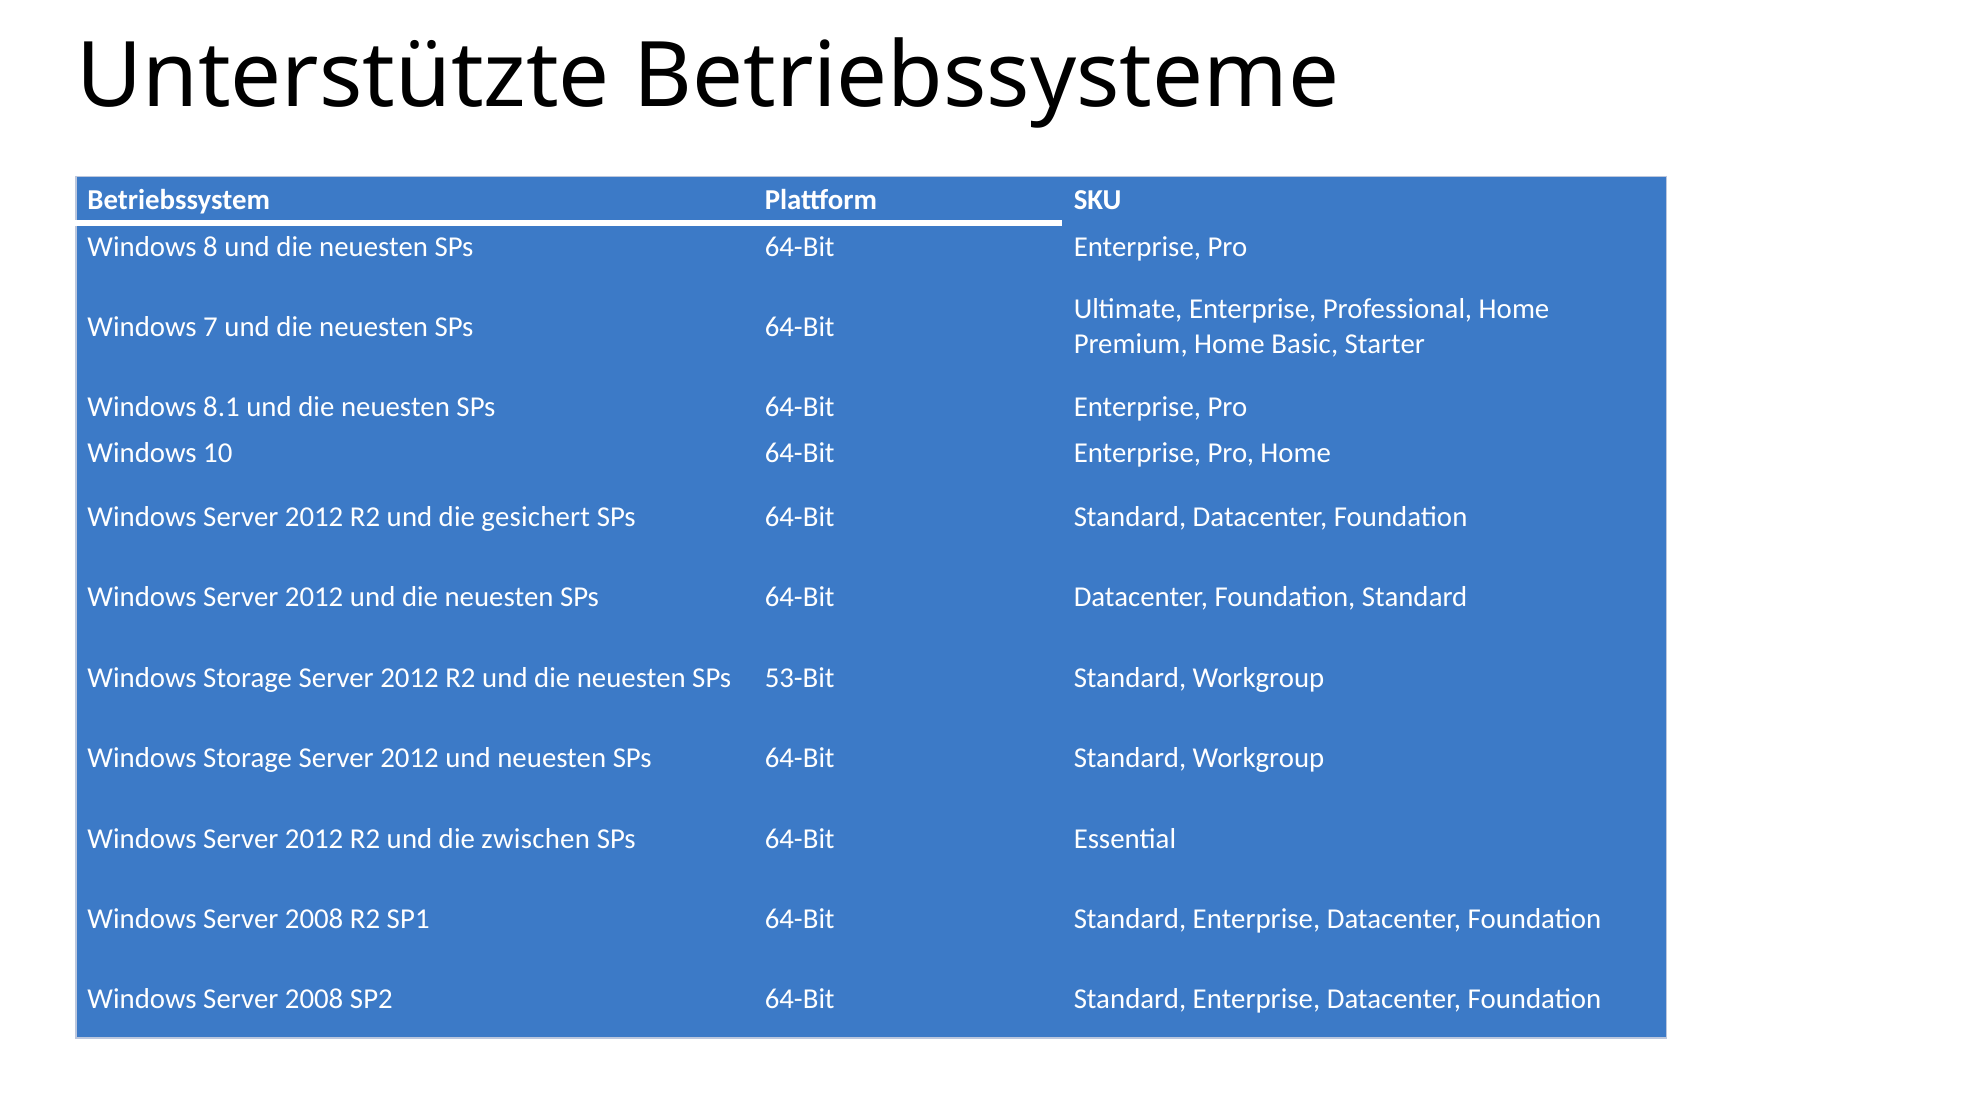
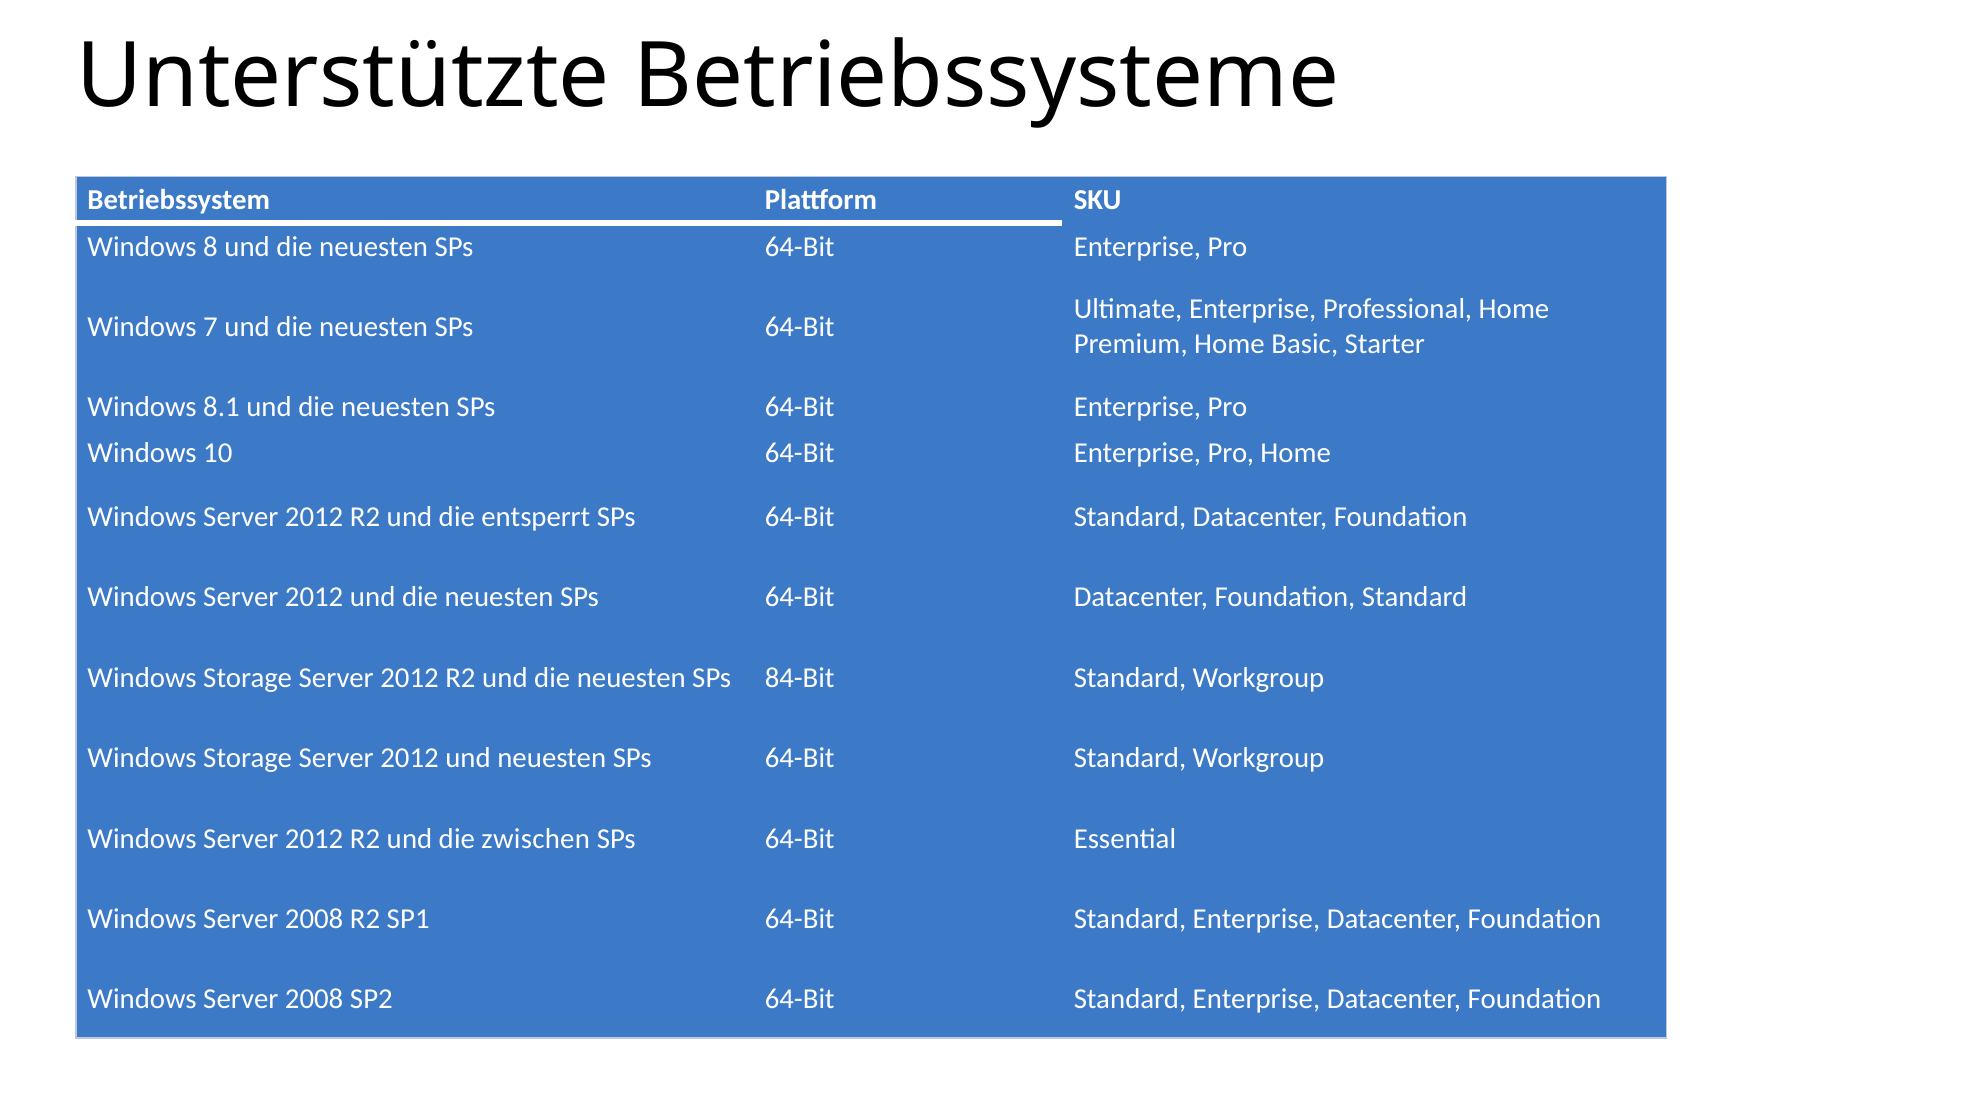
gesichert: gesichert -> entsperrt (536, 517)
53-Bit: 53-Bit -> 84-Bit (800, 678)
